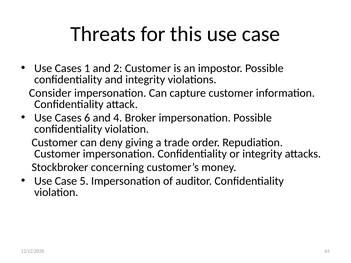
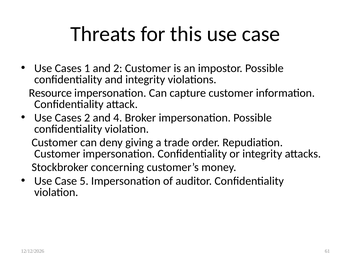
Consider: Consider -> Resource (50, 93)
Cases 6: 6 -> 2 (87, 118)
